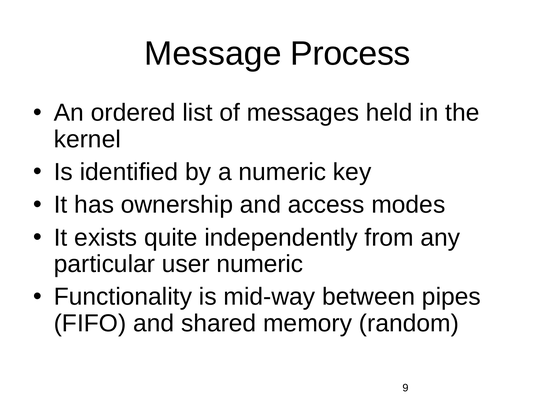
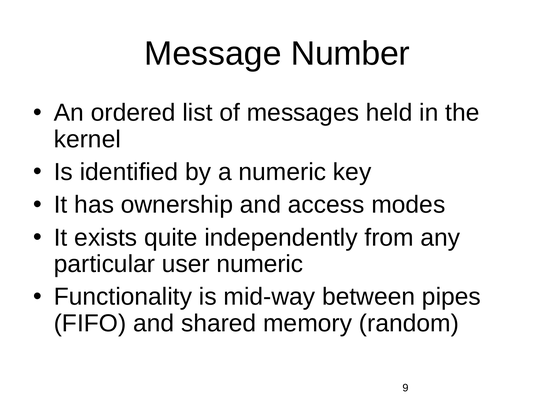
Process: Process -> Number (350, 54)
